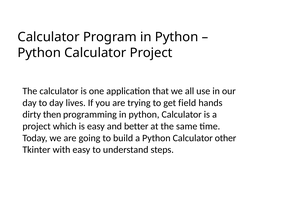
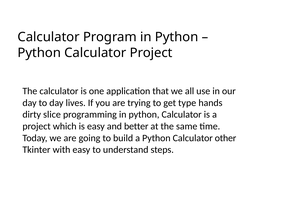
field: field -> type (187, 103)
then: then -> slice (52, 115)
